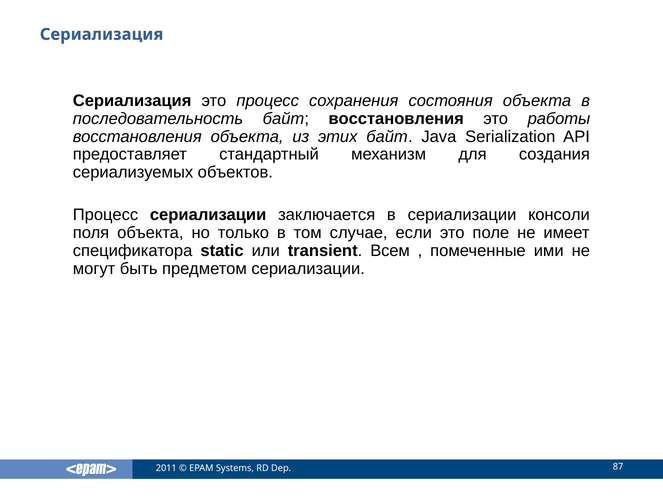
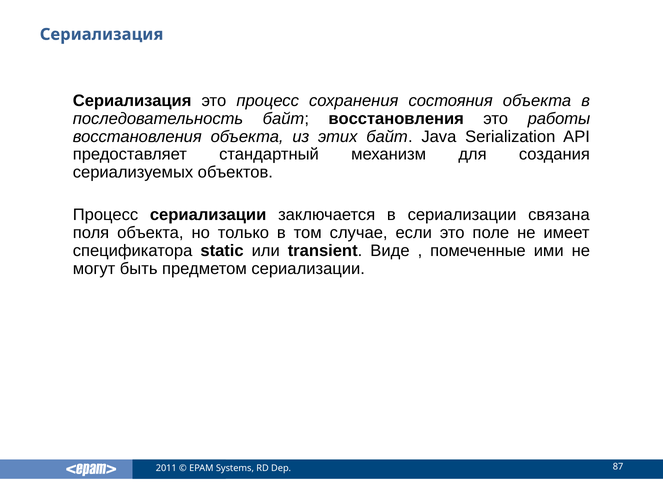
консоли: консоли -> связана (559, 215)
Всем: Всем -> Виде (390, 250)
